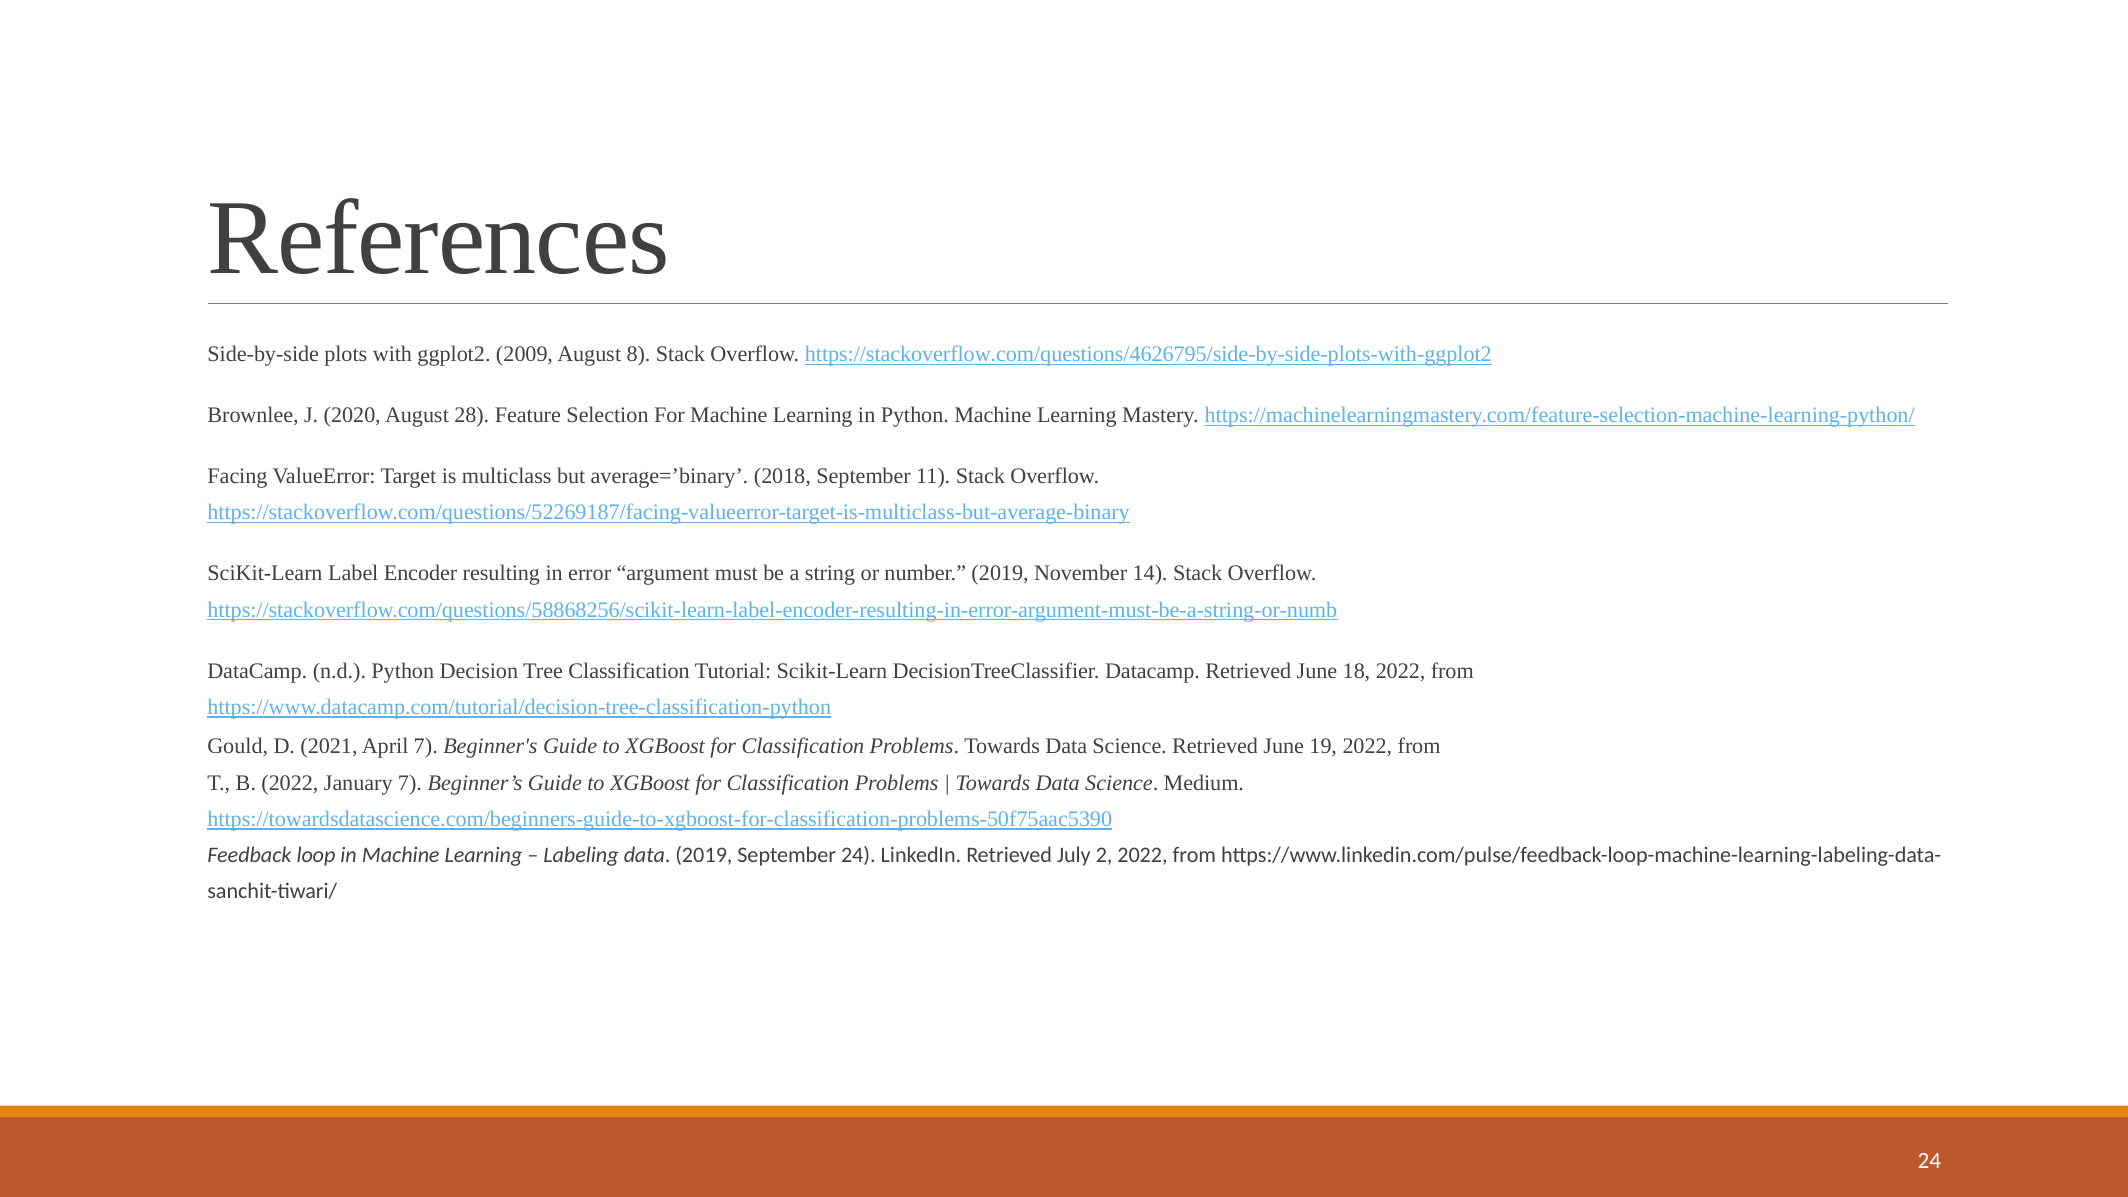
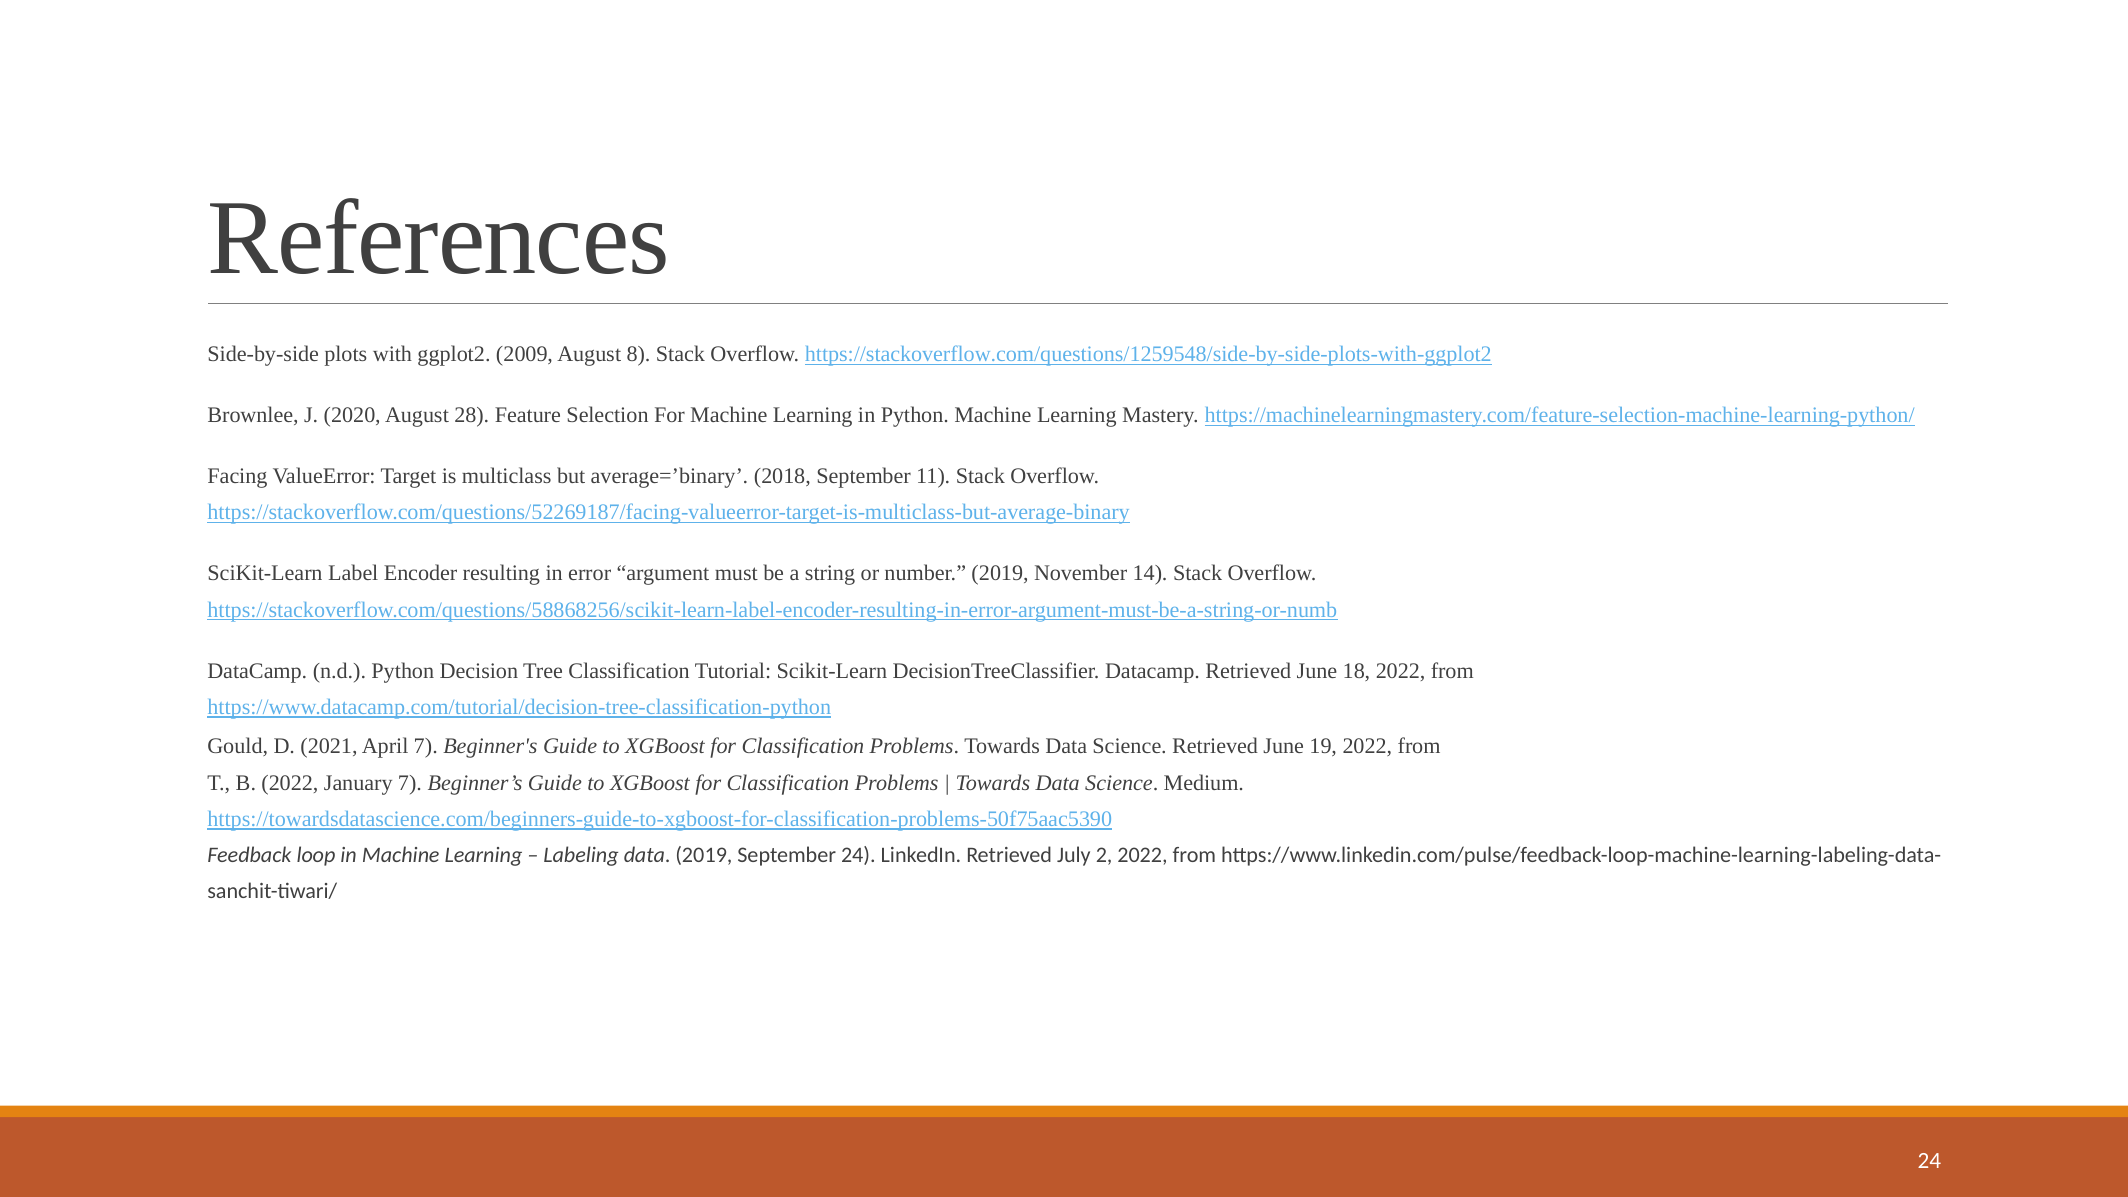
https://stackoverflow.com/questions/4626795/side-by-side-plots-with-ggplot2: https://stackoverflow.com/questions/4626795/side-by-side-plots-with-ggplot2 -> https://stackoverflow.com/questions/1259548/side-by-side-plots-with-ggplot2 (1148, 355)
